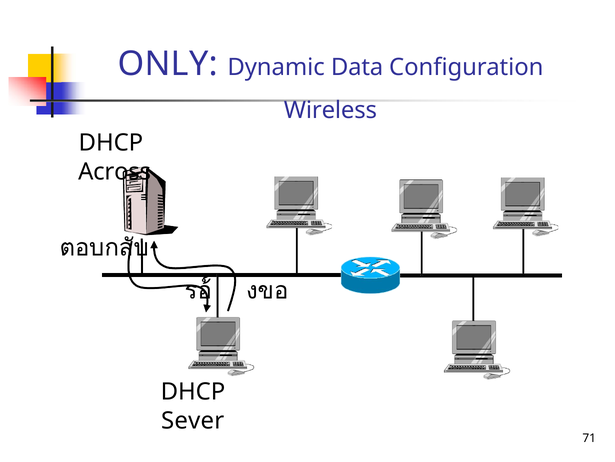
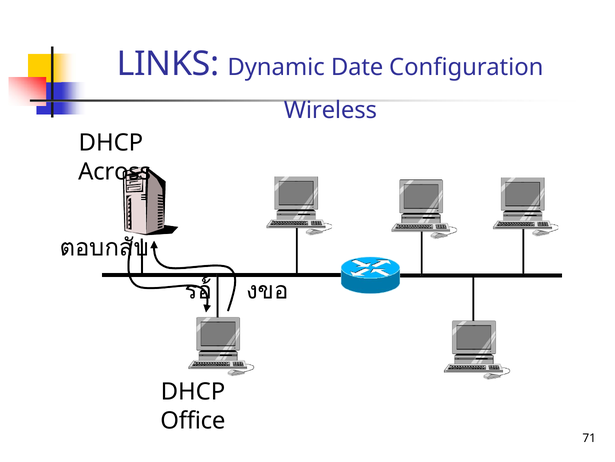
ONLY: ONLY -> LINKS (168, 64)
Data: Data -> Date (357, 67)
Sever: Sever -> Office (193, 420)
